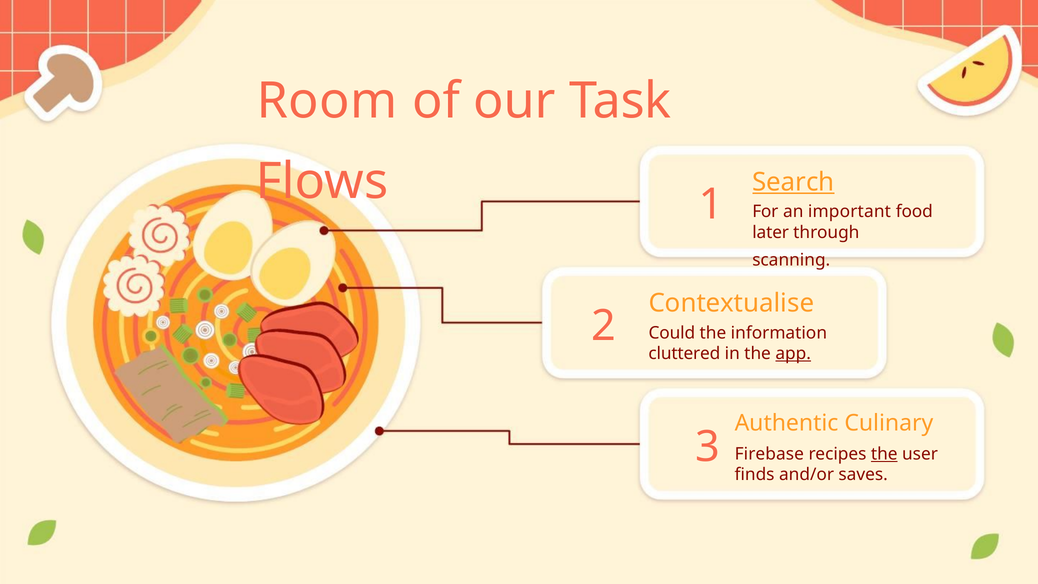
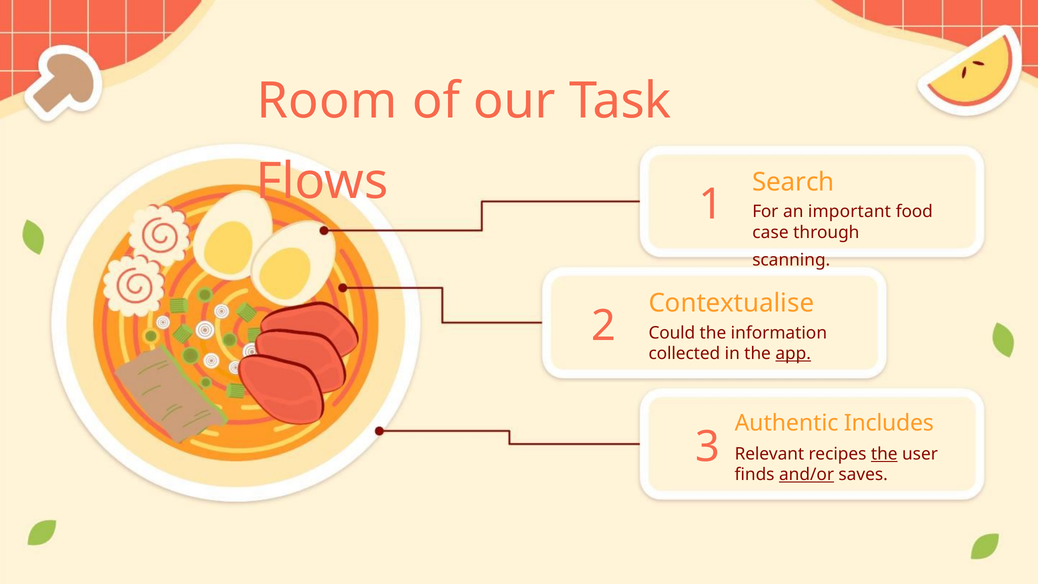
Search underline: present -> none (793, 182)
later: later -> case (771, 232)
cluttered: cluttered -> collected (684, 353)
Culinary: Culinary -> Includes (889, 423)
Firebase: Firebase -> Relevant (769, 454)
and/or underline: none -> present (807, 475)
